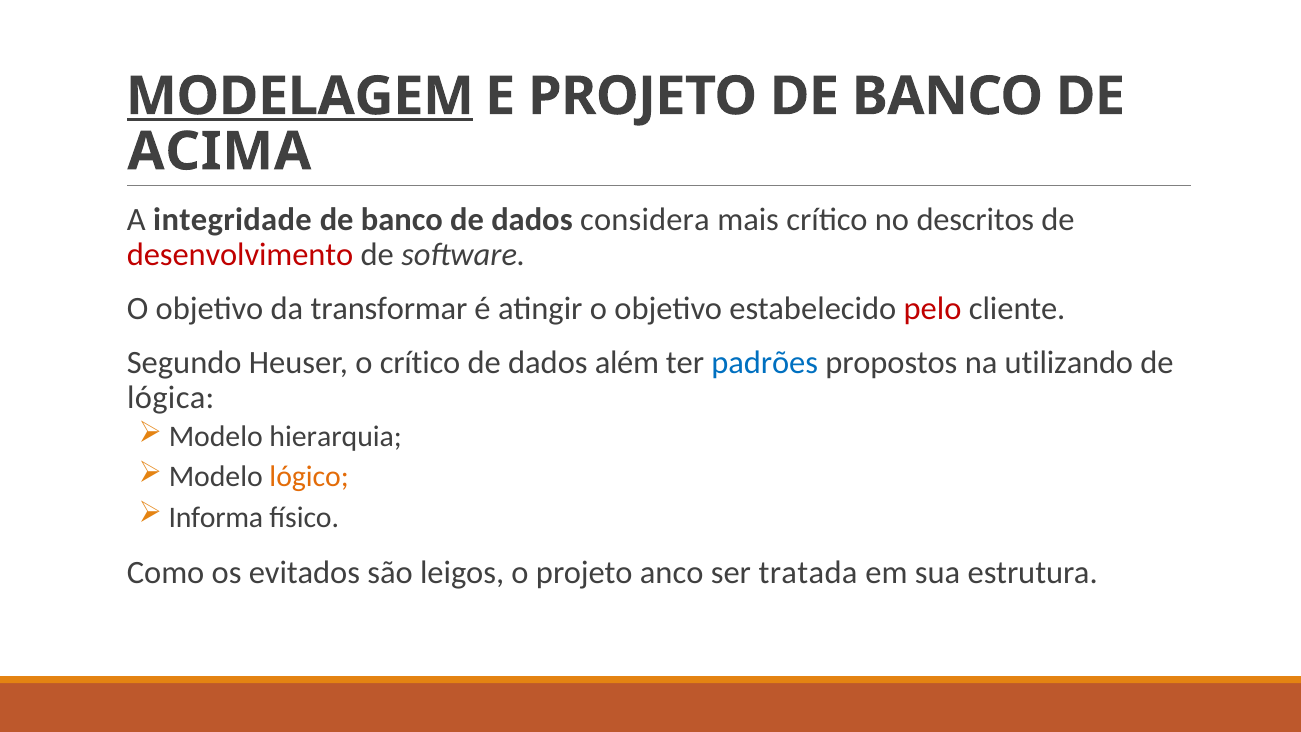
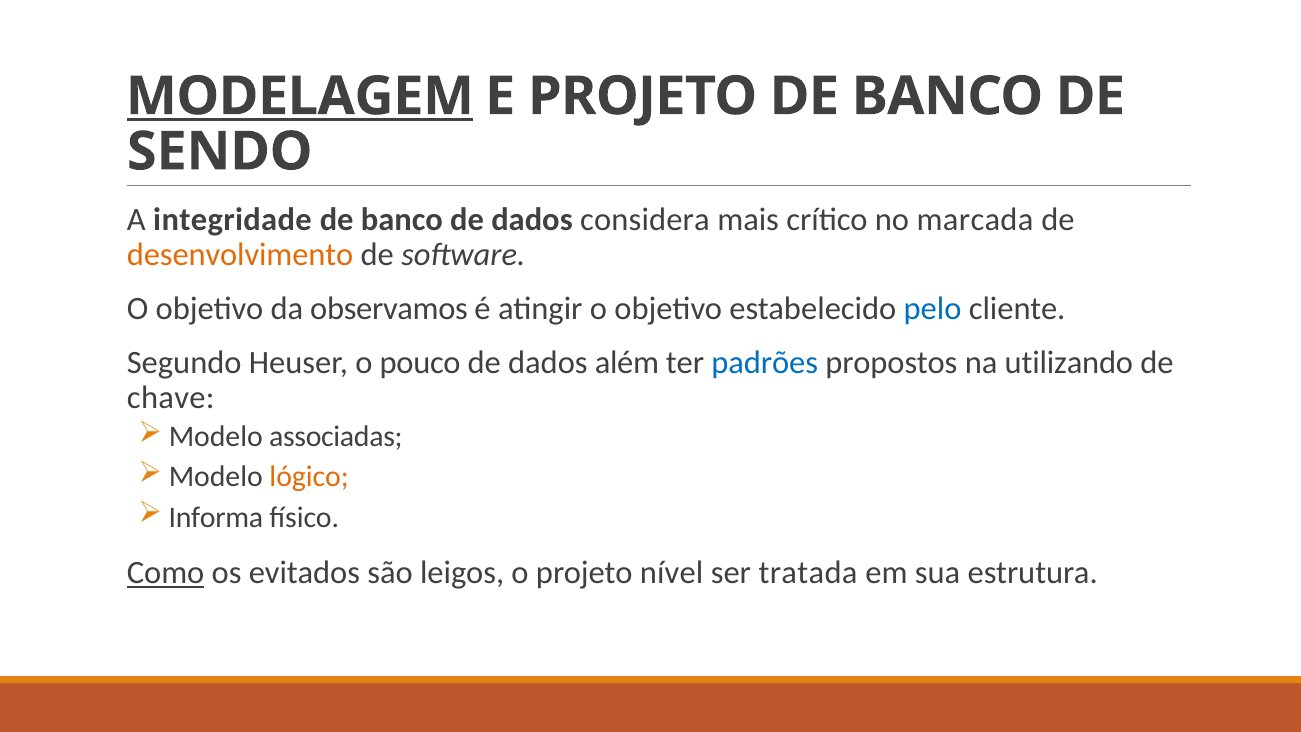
ACIMA: ACIMA -> SENDO (220, 152)
descritos: descritos -> marcada (975, 219)
desenvolvimento colour: red -> orange (240, 254)
transformar: transformar -> observamos (389, 308)
pelo colour: red -> blue (933, 308)
o crítico: crítico -> pouco (420, 363)
lógica: lógica -> chave (171, 398)
hierarquia: hierarquia -> associadas (336, 437)
Como underline: none -> present (166, 573)
anco: anco -> nível (672, 573)
